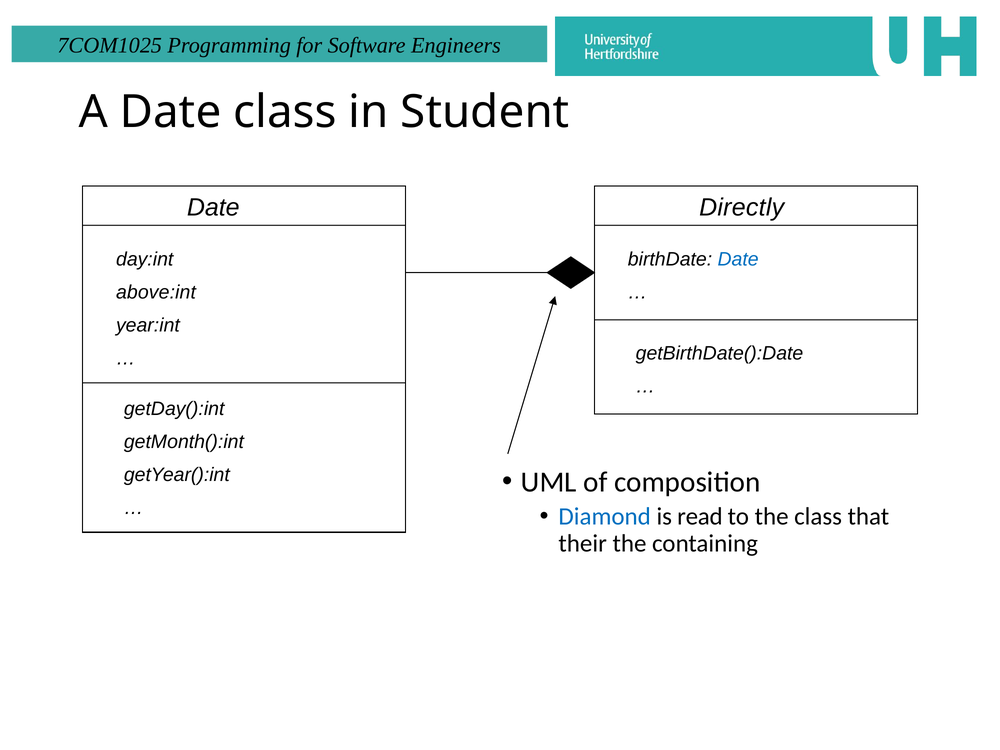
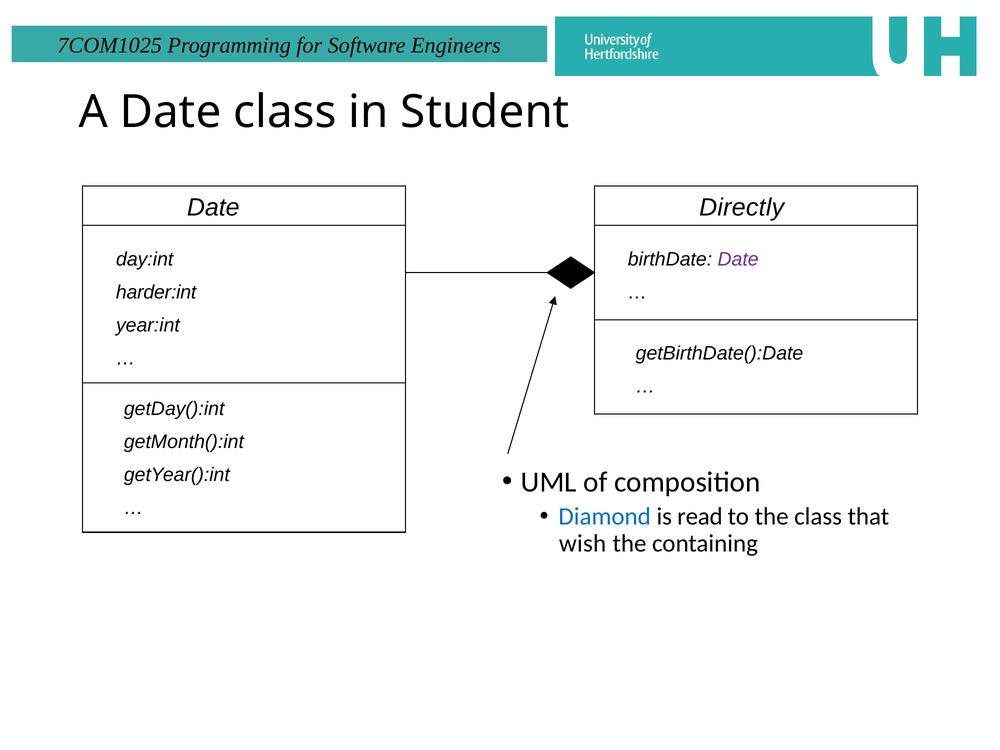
Date colour: blue -> purple (738, 259)
above:int: above:int -> harder:int (156, 292)
their: their -> wish (583, 544)
